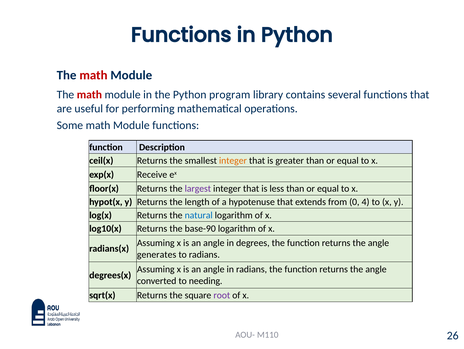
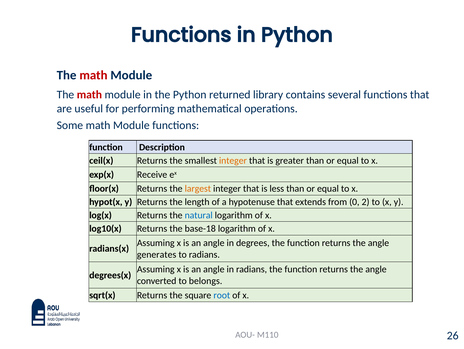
program: program -> returned (230, 95)
largest colour: purple -> orange (198, 189)
4: 4 -> 2 (366, 202)
base-90: base-90 -> base-18 (200, 229)
needing: needing -> belongs (206, 281)
root colour: purple -> blue (222, 295)
